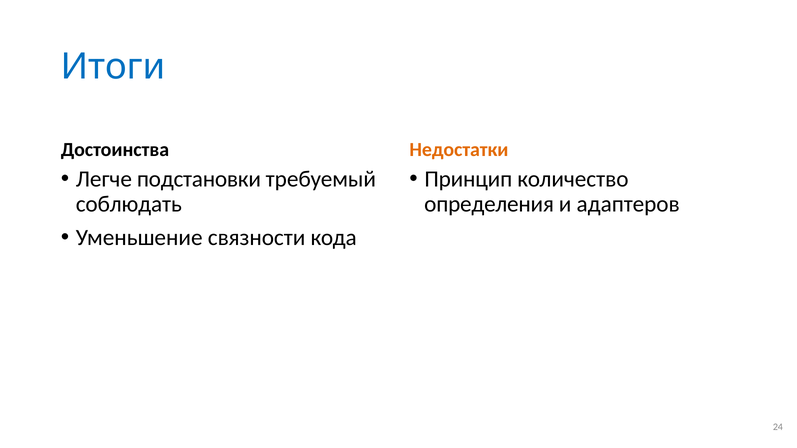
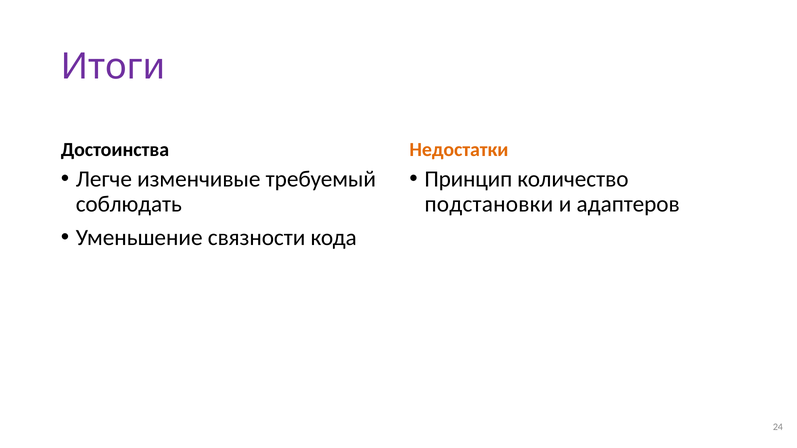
Итоги colour: blue -> purple (113, 67)
подстановки: подстановки -> изменчивые (199, 179)
определения: определения -> подстановки (489, 204)
